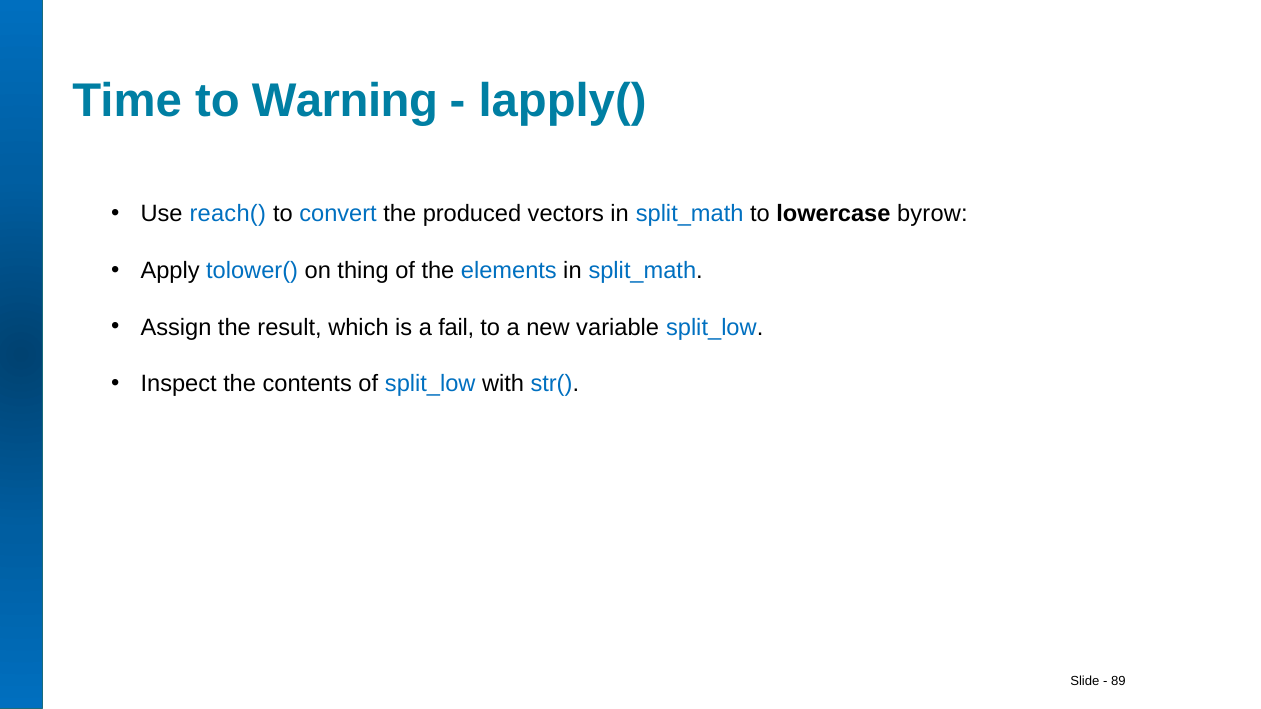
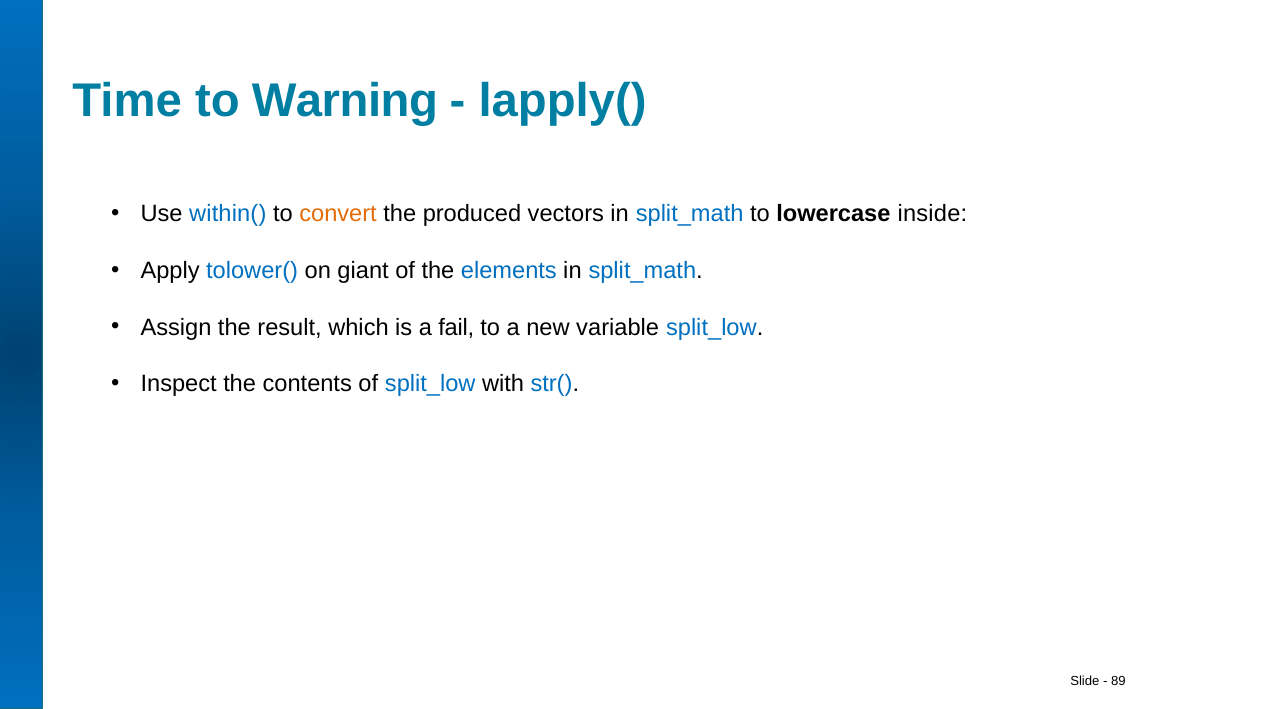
reach(: reach( -> within( (228, 214)
convert colour: blue -> orange (338, 214)
byrow: byrow -> inside (932, 214)
thing: thing -> giant (363, 271)
